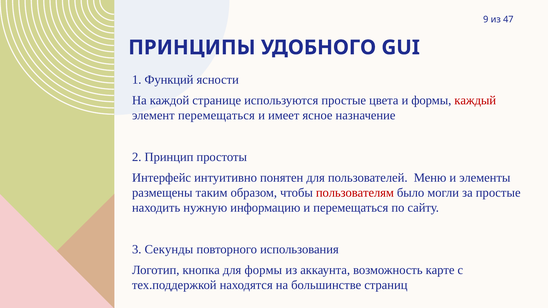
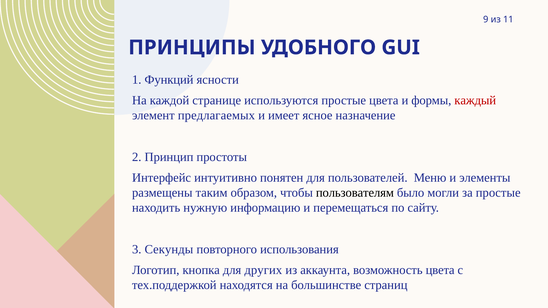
47: 47 -> 11 (508, 20)
элемент перемещаться: перемещаться -> предлагаемых (216, 116)
пользователям colour: red -> black (355, 193)
для формы: формы -> других (263, 270)
возможность карте: карте -> цвета (440, 270)
